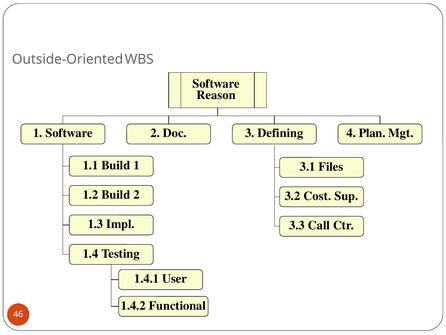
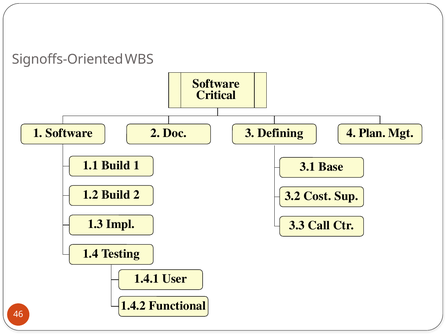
Outside-Oriented: Outside-Oriented -> Signoffs-Oriented (68, 59)
Reason: Reason -> Critical (216, 95)
Files: Files -> Base (331, 166)
